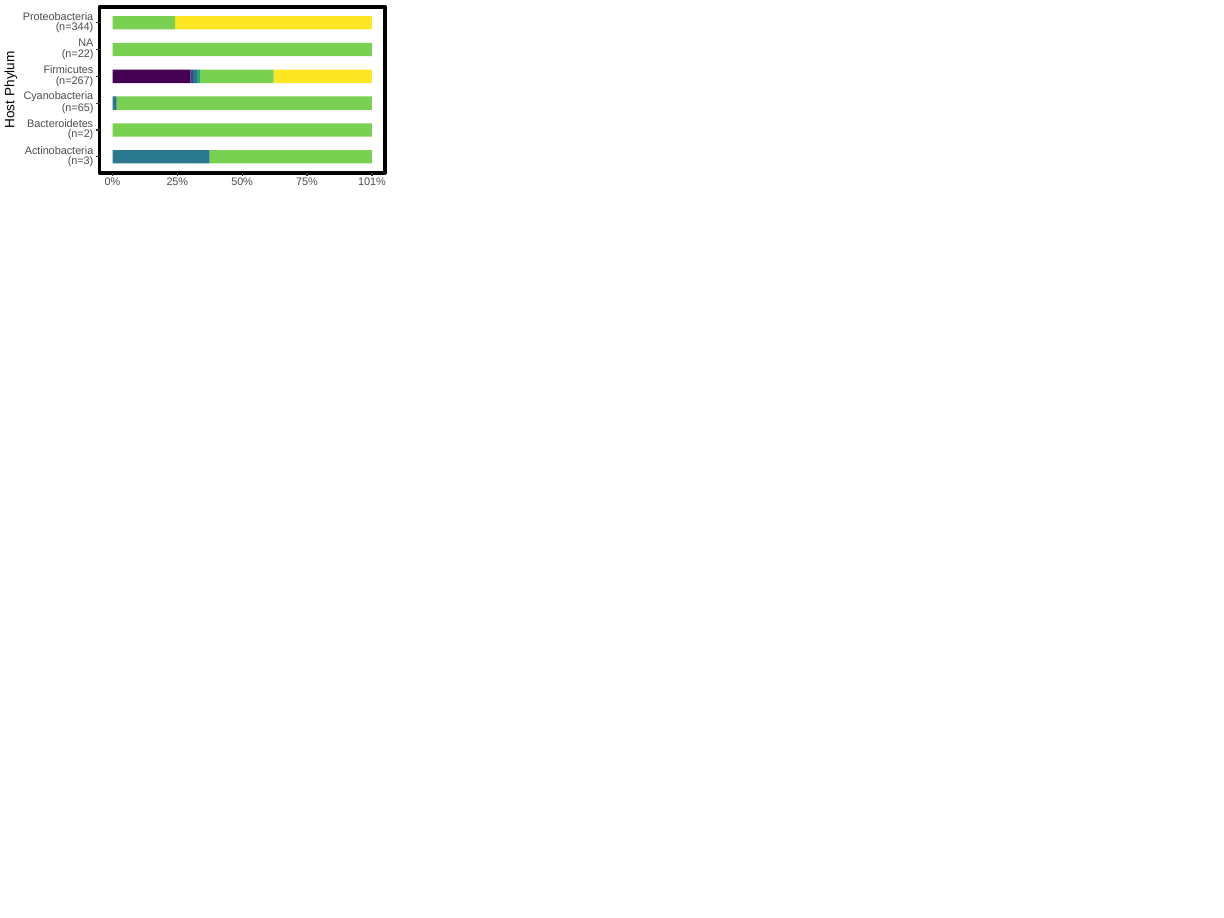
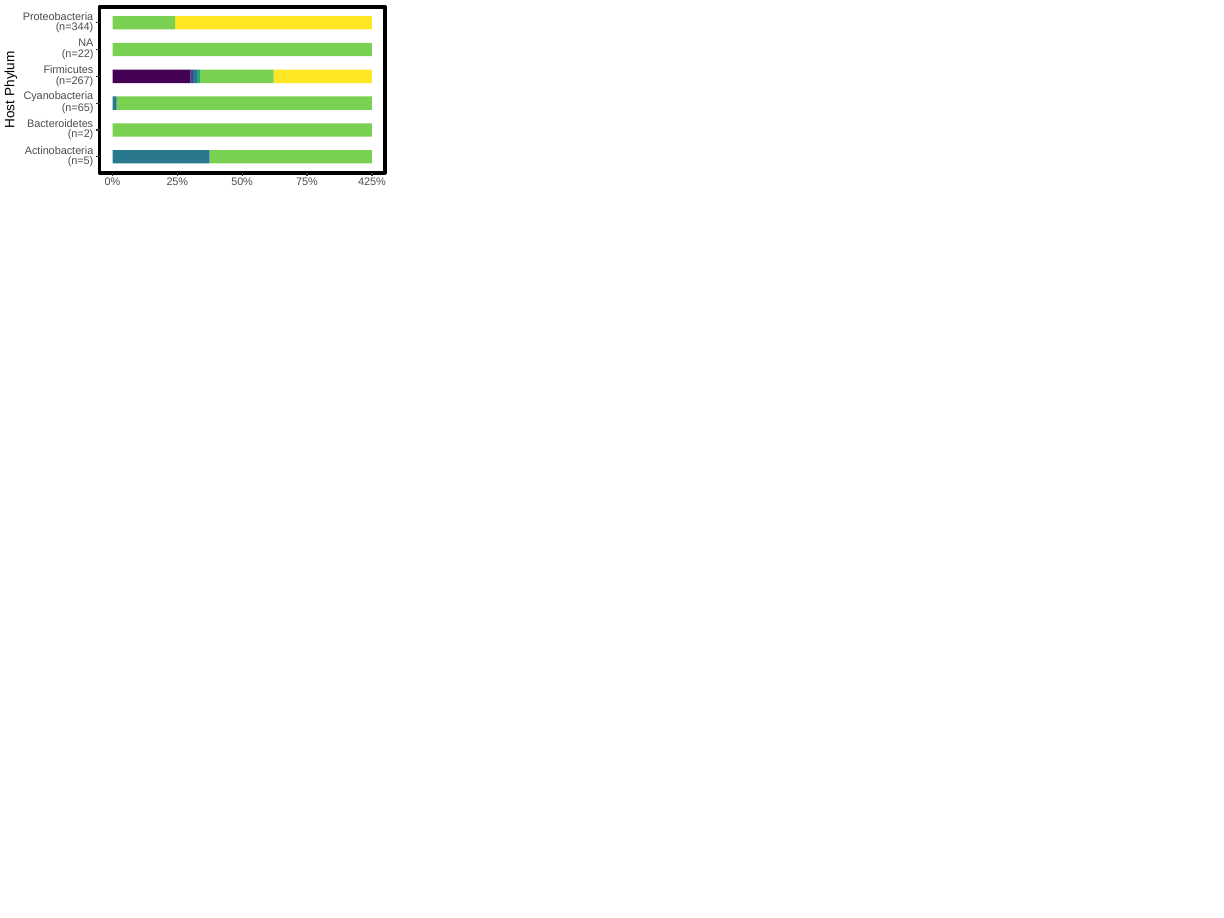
n=3: n=3 -> n=5 (81, 161)
101%: 101% -> 425% (372, 182)
